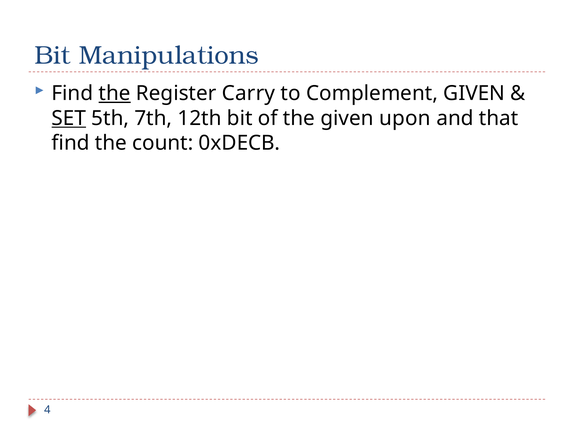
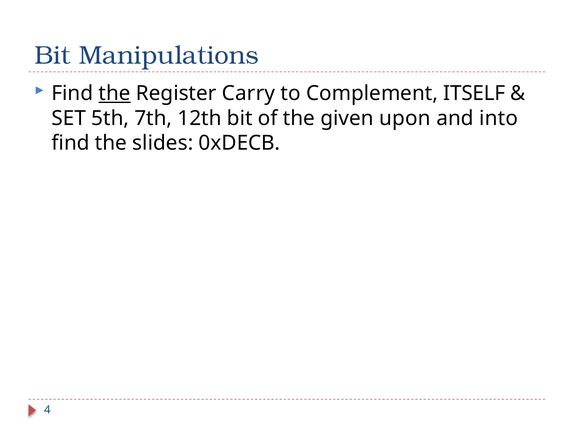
Complement GIVEN: GIVEN -> ITSELF (474, 93)
SET underline: present -> none (69, 118)
that: that -> into (499, 118)
count: count -> slides (163, 143)
